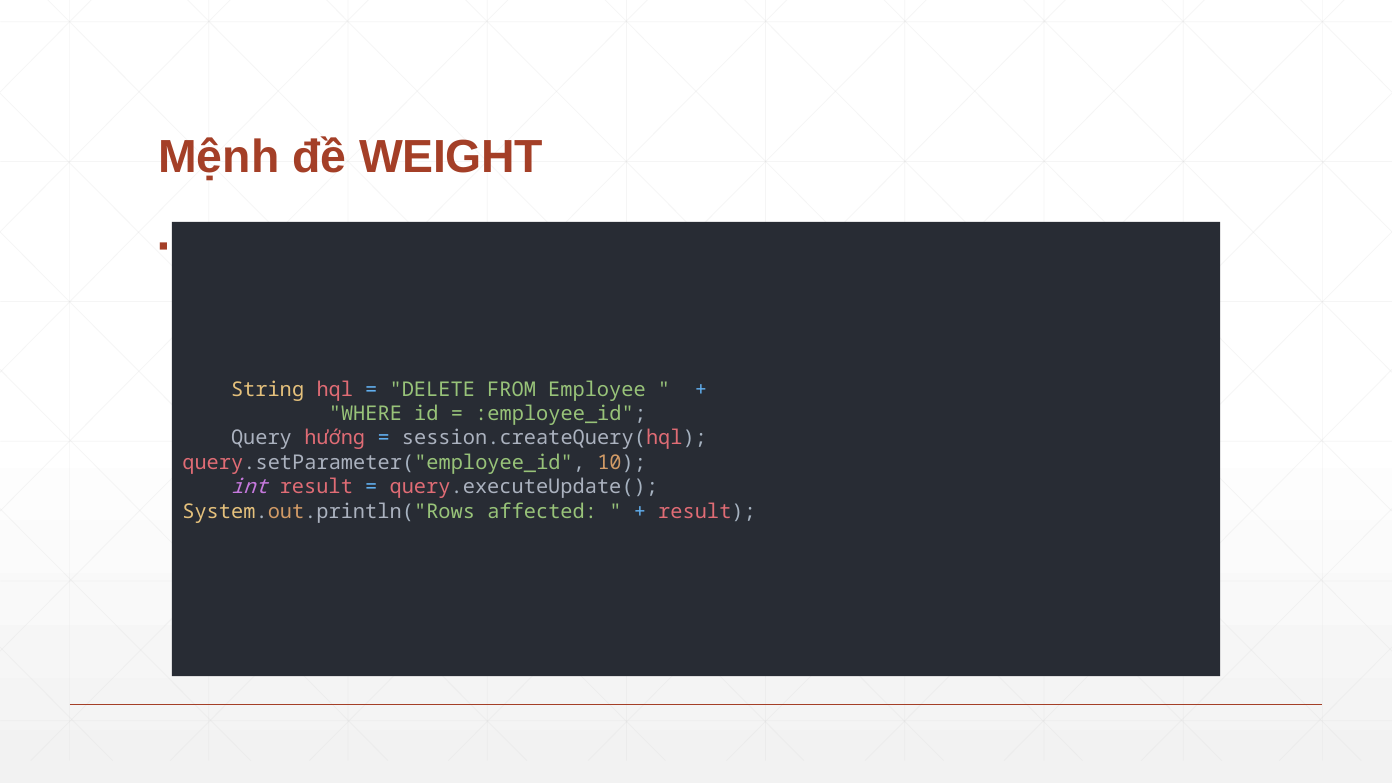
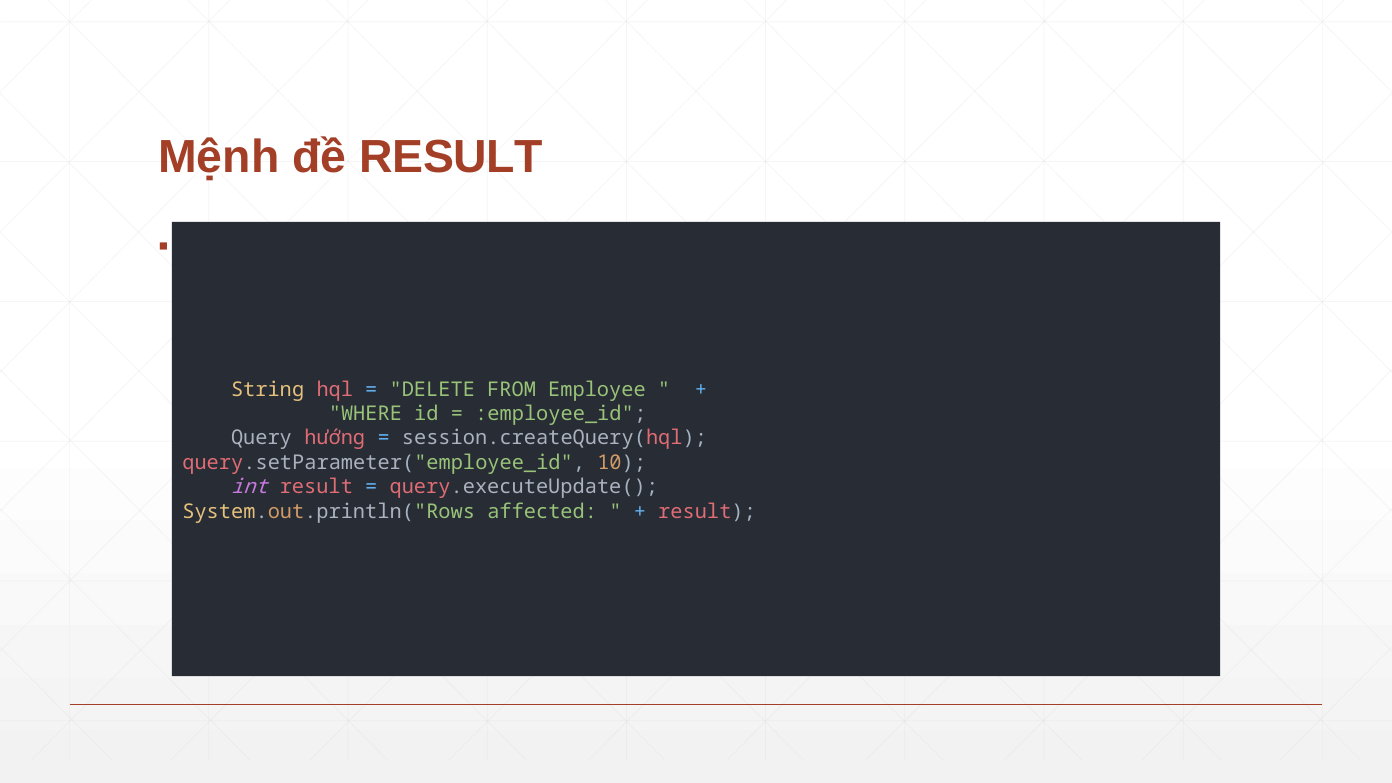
đề WEIGHT: WEIGHT -> RESULT (451, 157)
